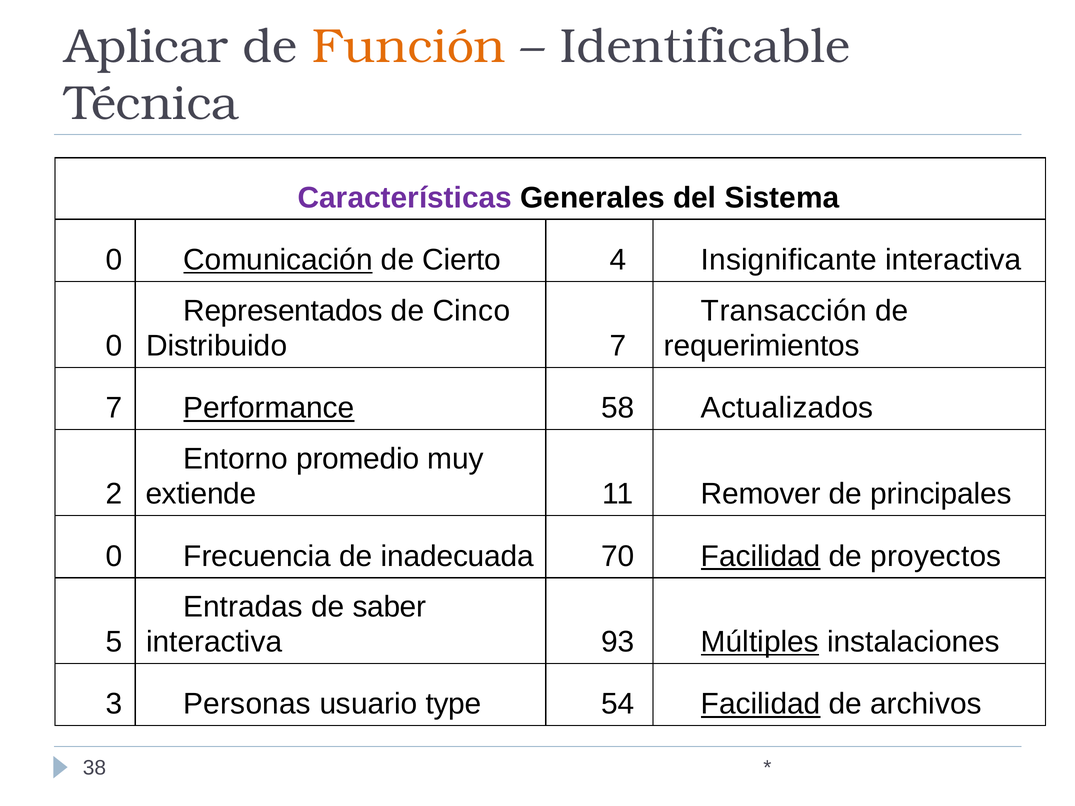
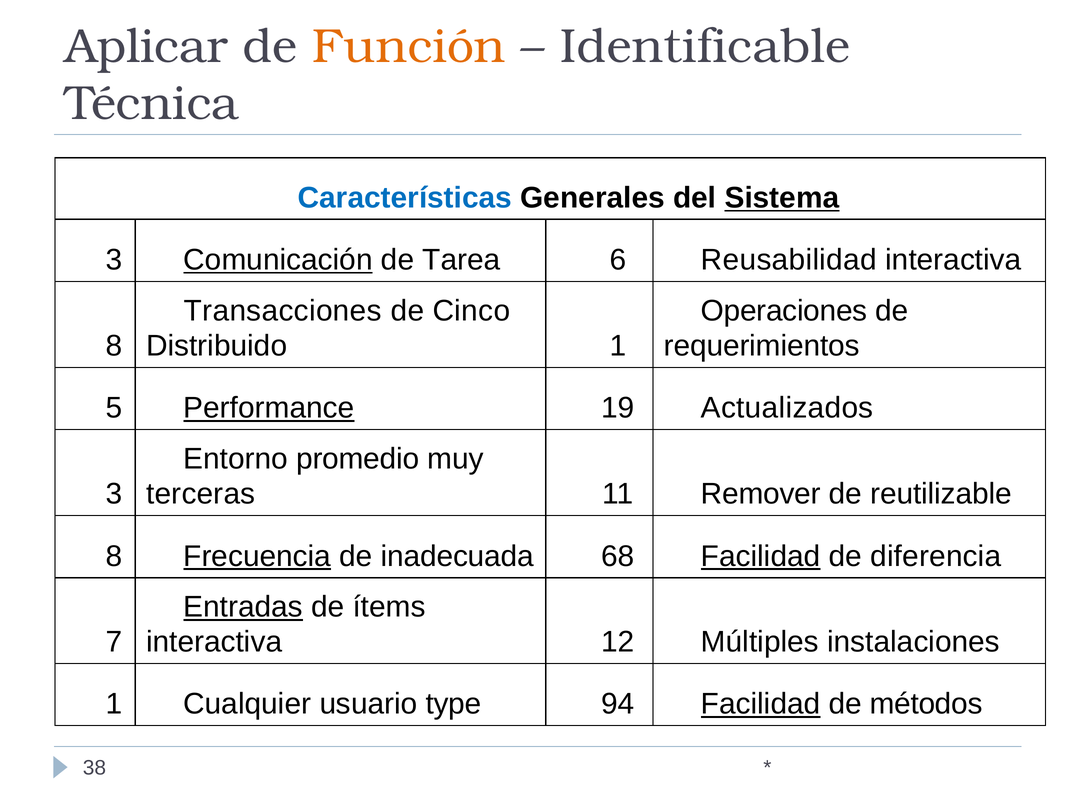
Características colour: purple -> blue (405, 198)
Sistema underline: none -> present (782, 198)
0: 0 -> 3 (114, 260)
Cierto: Cierto -> Tarea (462, 260)
4: 4 -> 6 (618, 260)
Insignificante: Insignificante -> Reusabilidad (789, 260)
Representados: Representados -> Transacciones (283, 311)
Transacción: Transacción -> Operaciones (784, 311)
7: 7 -> 1 (618, 346)
0: 0 -> 8 (114, 346)
7: 7 -> 5 (114, 408)
58: 58 -> 19 (618, 408)
extiende: extiende -> terceras (201, 494)
principales: principales -> reutilizable (941, 494)
2: 2 -> 3 (114, 494)
0: 0 -> 8 (114, 556)
Frecuencia underline: none -> present (257, 556)
70: 70 -> 68 (618, 556)
proyectos: proyectos -> diferencia (936, 556)
Entradas underline: none -> present (243, 607)
saber: saber -> ítems (389, 607)
93: 93 -> 12 (618, 642)
Múltiples underline: present -> none (760, 642)
5: 5 -> 7 (114, 642)
3: 3 -> 1 (114, 704)
Personas: Personas -> Cualquier (247, 704)
54: 54 -> 94 (618, 704)
archivos: archivos -> métodos (926, 704)
